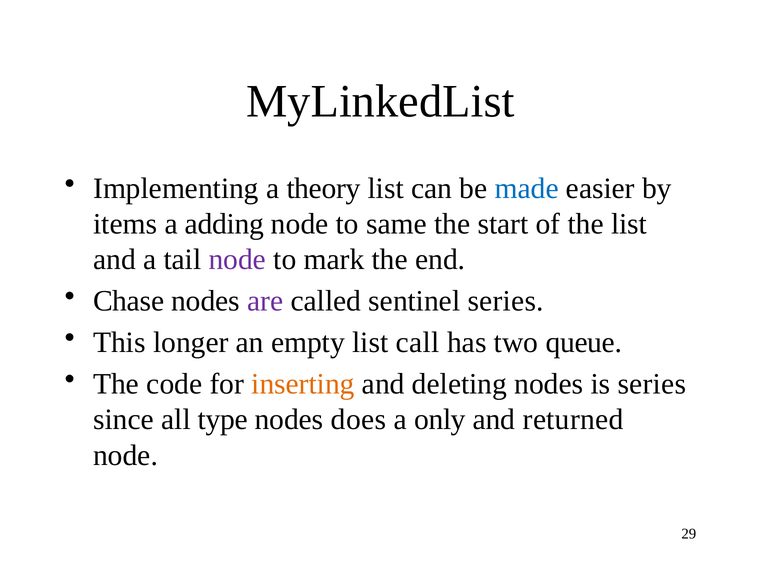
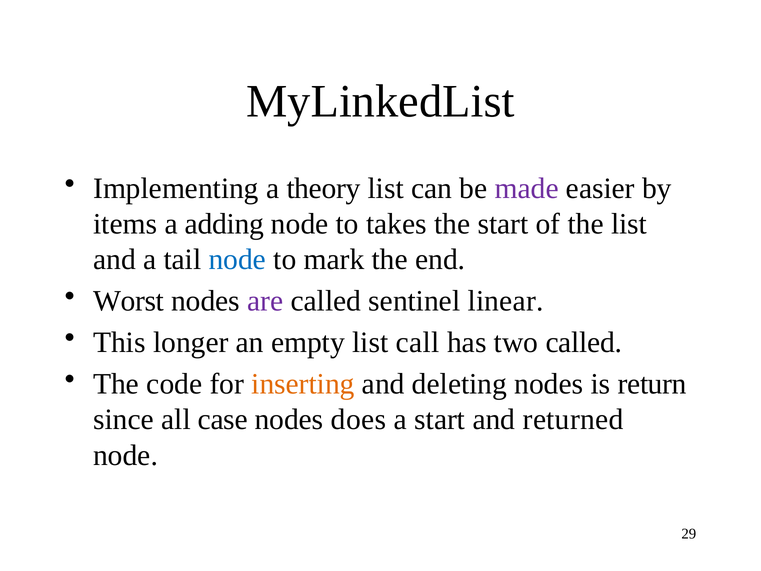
made colour: blue -> purple (527, 189)
same: same -> takes (396, 224)
node colour: purple -> blue (237, 260)
Chase: Chase -> Worst (129, 301)
sentinel series: series -> linear (506, 301)
two queue: queue -> called (584, 343)
is series: series -> return (652, 384)
type: type -> case (223, 420)
a only: only -> start (440, 420)
